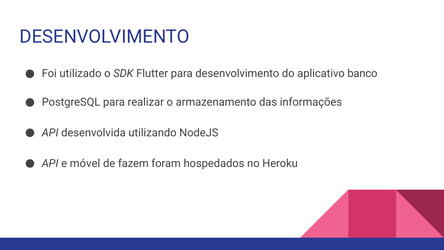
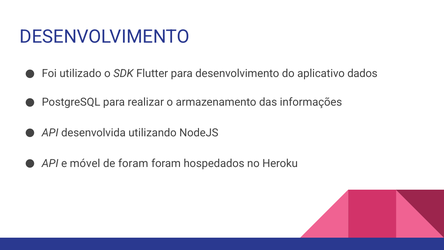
banco: banco -> dados (362, 74)
de fazem: fazem -> foram (133, 163)
